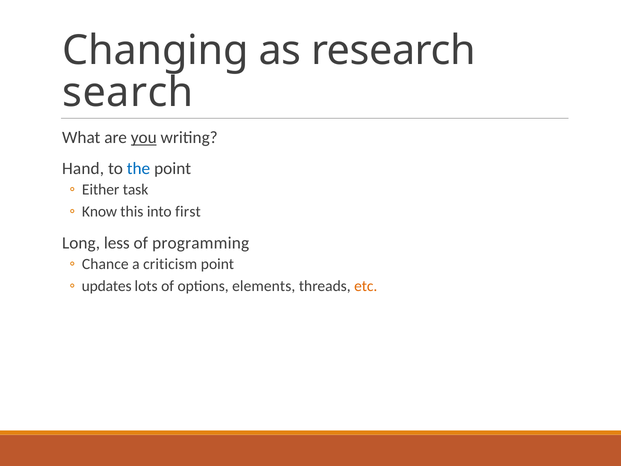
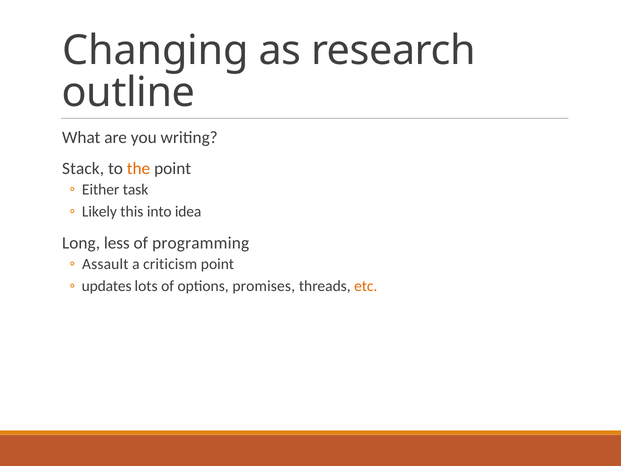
search: search -> outline (128, 93)
you underline: present -> none (144, 138)
Hand: Hand -> Stack (83, 168)
the colour: blue -> orange (139, 168)
Know: Know -> Likely (99, 212)
first: first -> idea (188, 212)
Chance: Chance -> Assault (105, 264)
elements: elements -> promises (264, 286)
